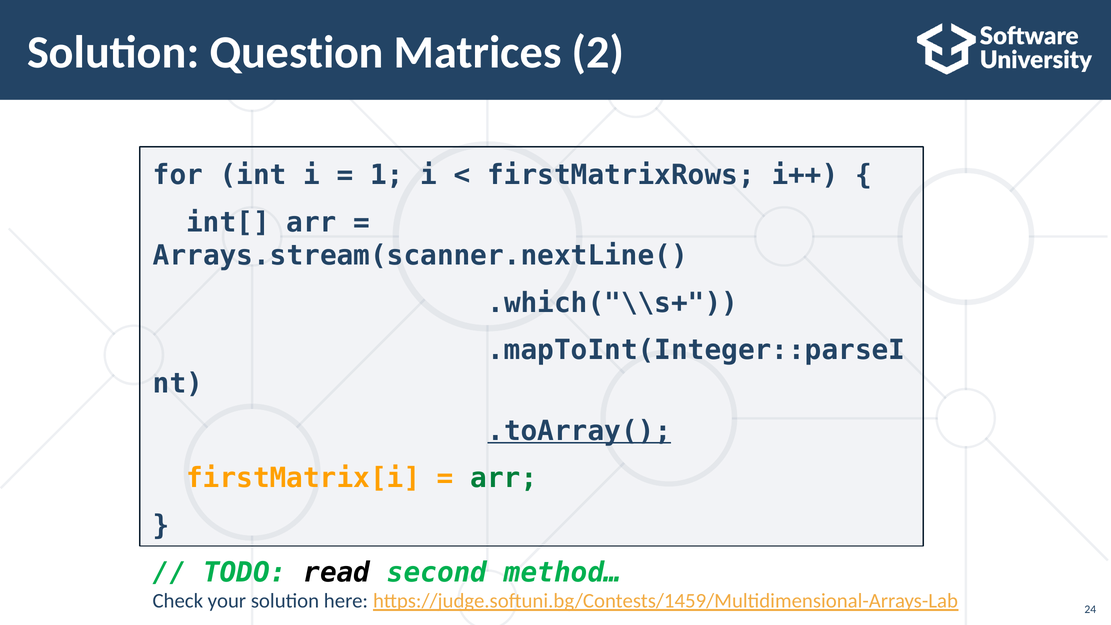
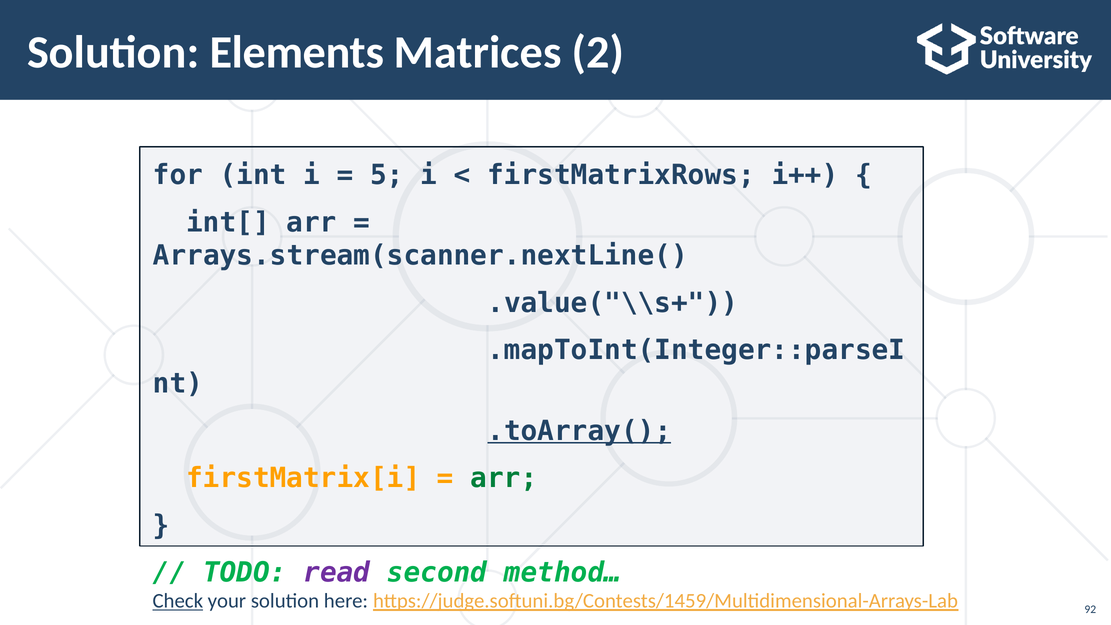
Question: Question -> Elements (297, 53)
1: 1 -> 5 (387, 175)
.which("\\s+: .which("\\s+ -> .value("\\s+ (613, 303)
read colour: black -> purple (337, 573)
Check underline: none -> present (178, 601)
24: 24 -> 92 (1090, 610)
